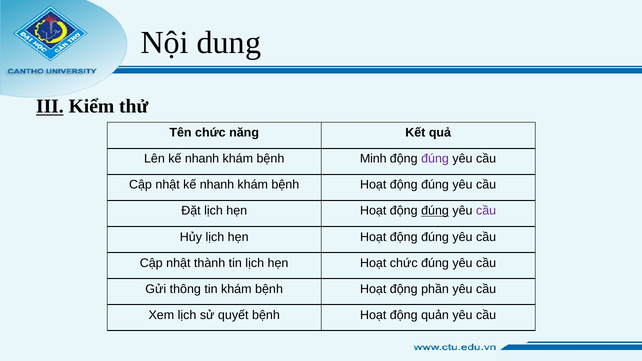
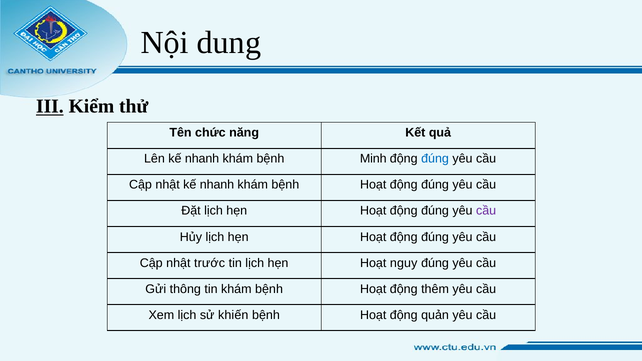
đúng colour: purple -> blue (435, 159)
đúng underline: present -> none (435, 211)
thành: thành -> trước (210, 263)
Hoạt chức: chức -> nguy (404, 263)
phần: phần -> thêm (435, 289)
quyết: quyết -> khiến (233, 315)
